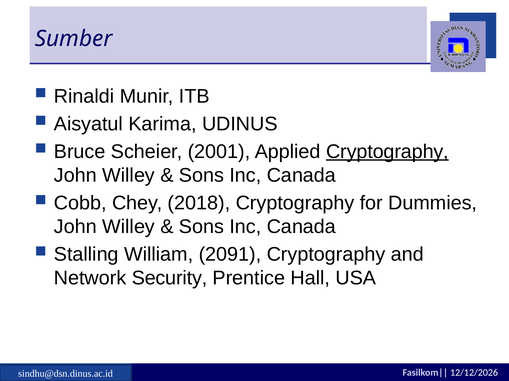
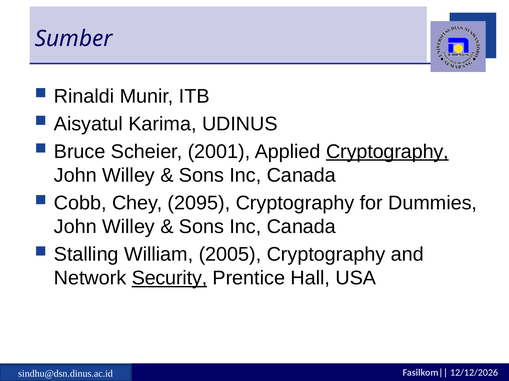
2018: 2018 -> 2095 (199, 203)
2091: 2091 -> 2005 (230, 255)
Security underline: none -> present (170, 279)
